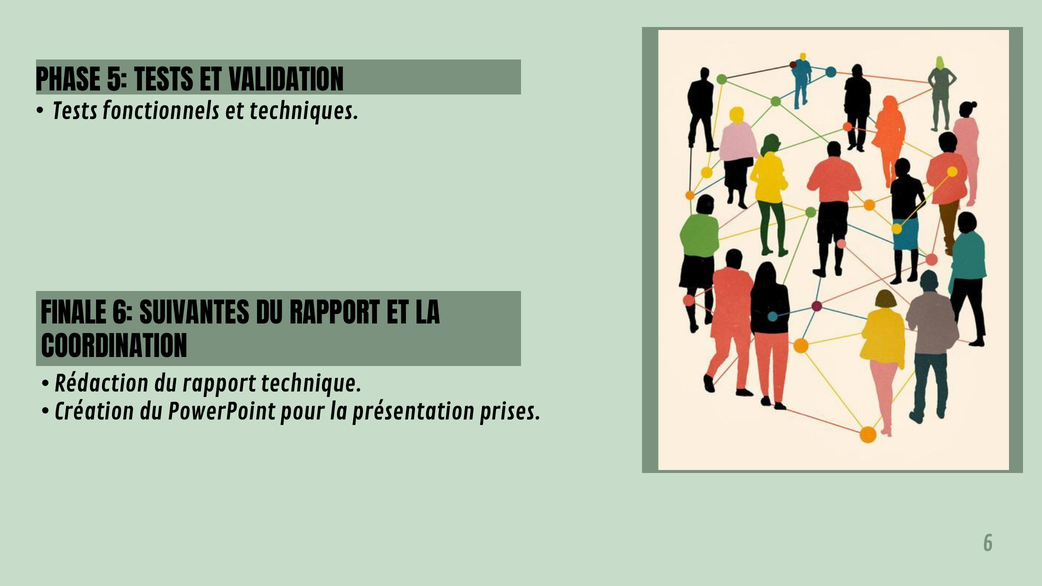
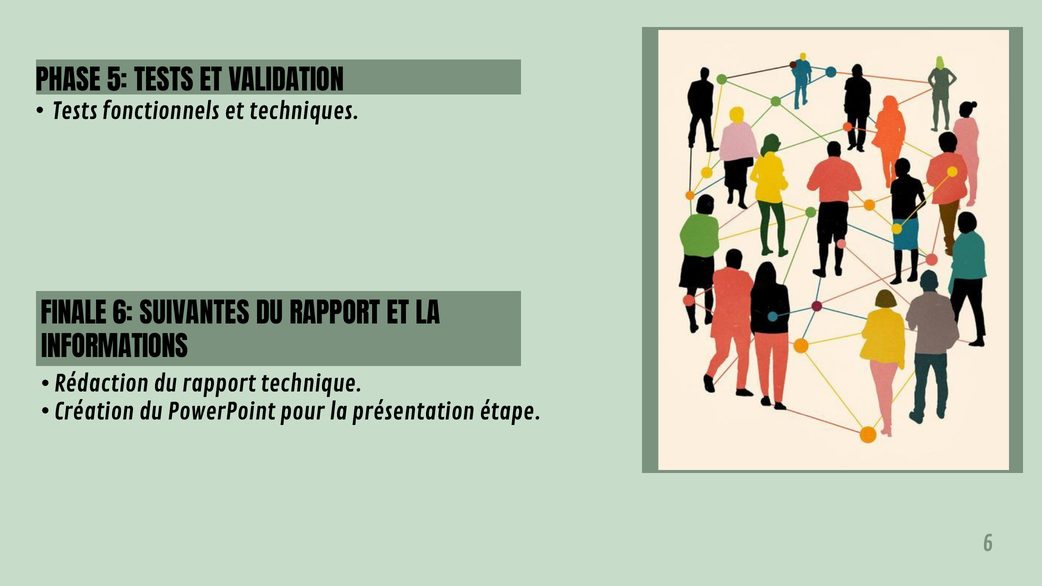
COORDINATION: COORDINATION -> INFORMATIONS (115, 348)
prises: prises -> étape (510, 412)
